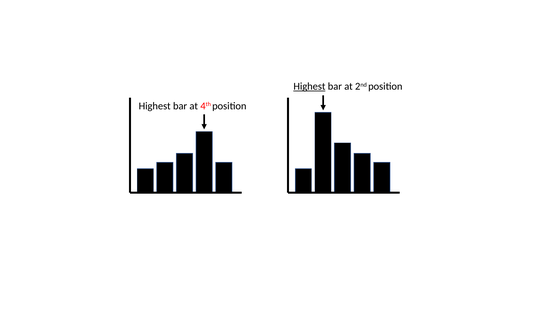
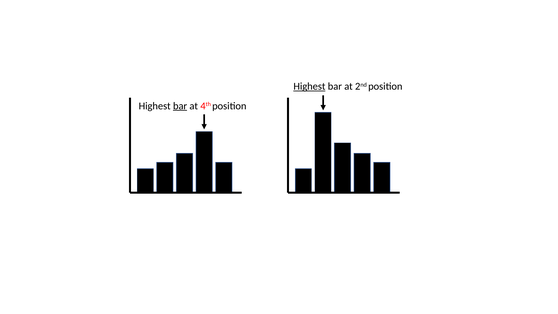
bar underline: none -> present (180, 106)
